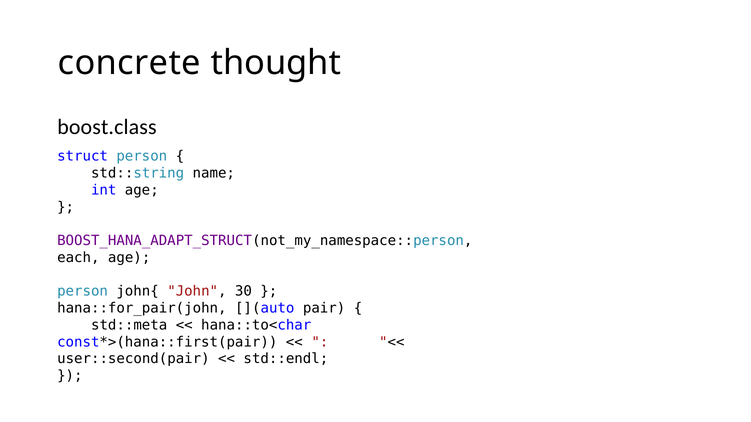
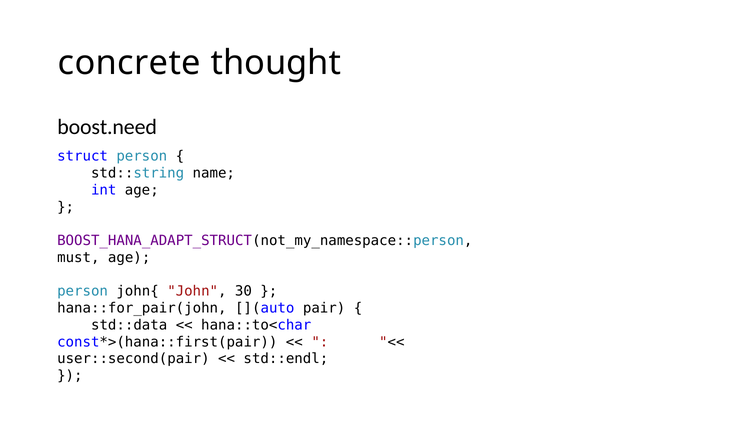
boost.class: boost.class -> boost.need (107, 127)
each: each -> must (78, 258)
std::meta: std::meta -> std::data (129, 325)
